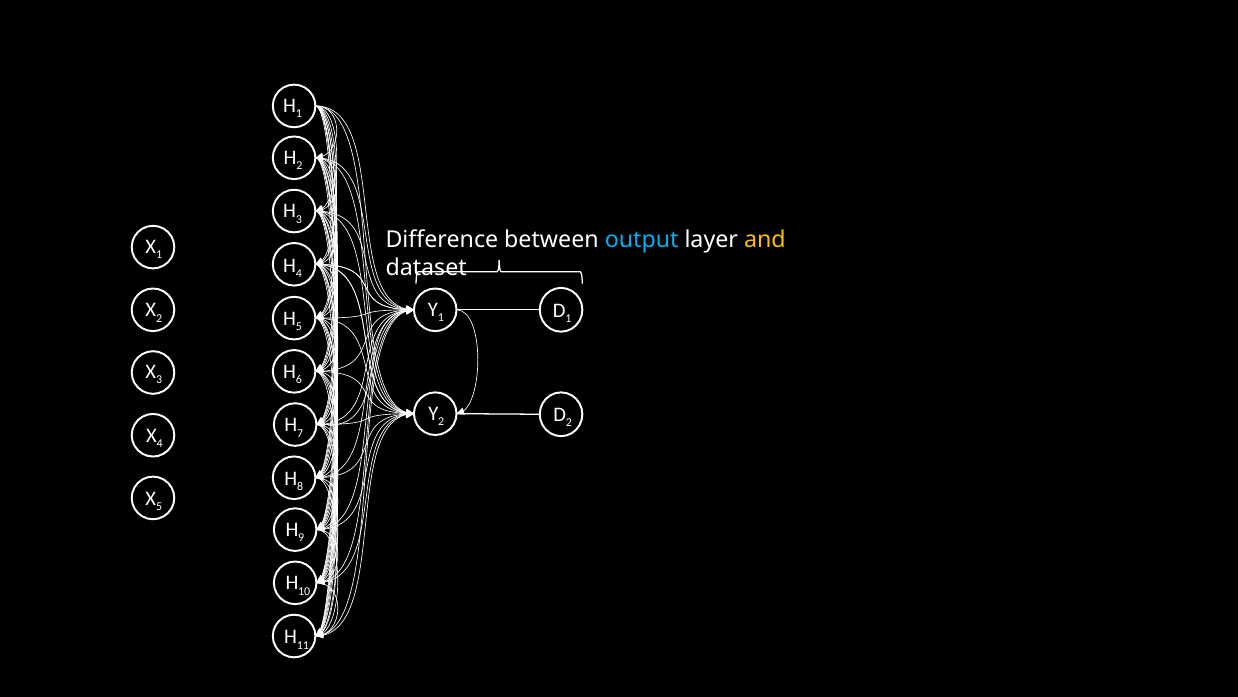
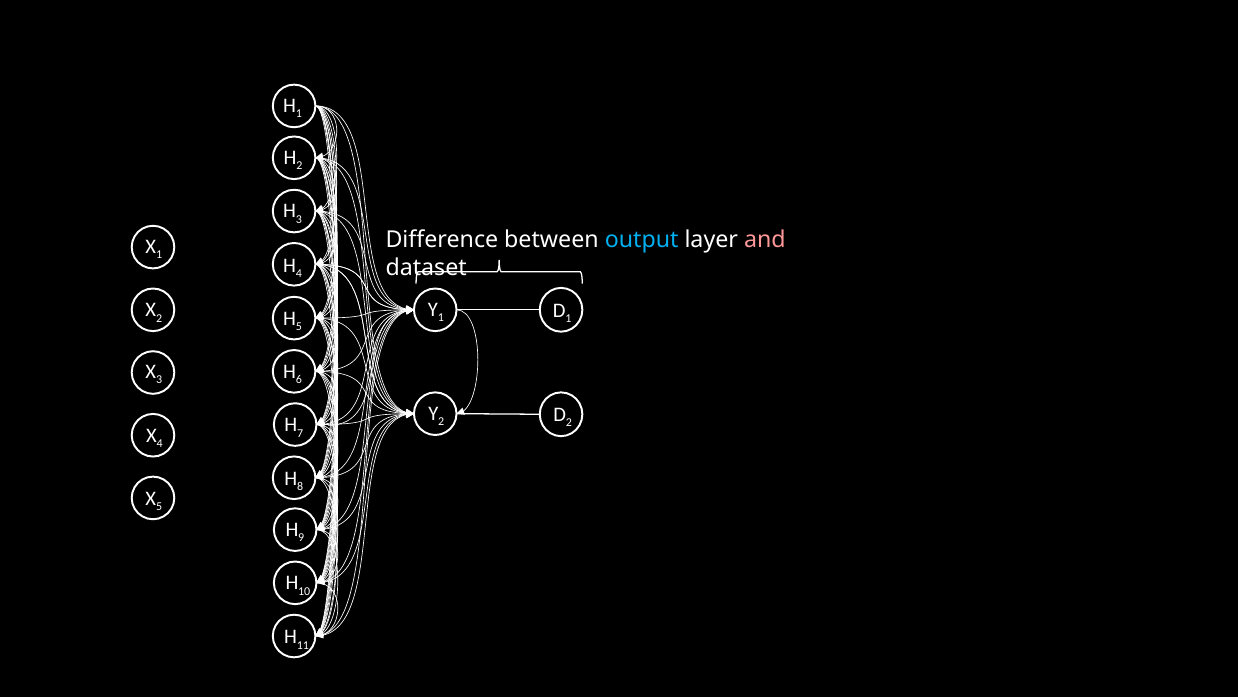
and colour: yellow -> pink (765, 240)
